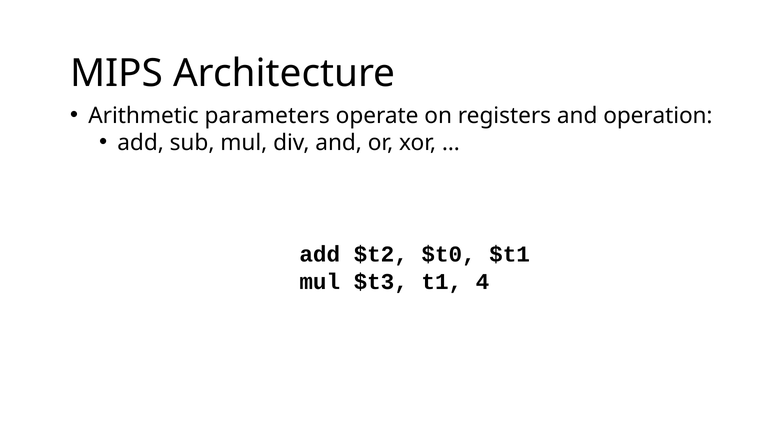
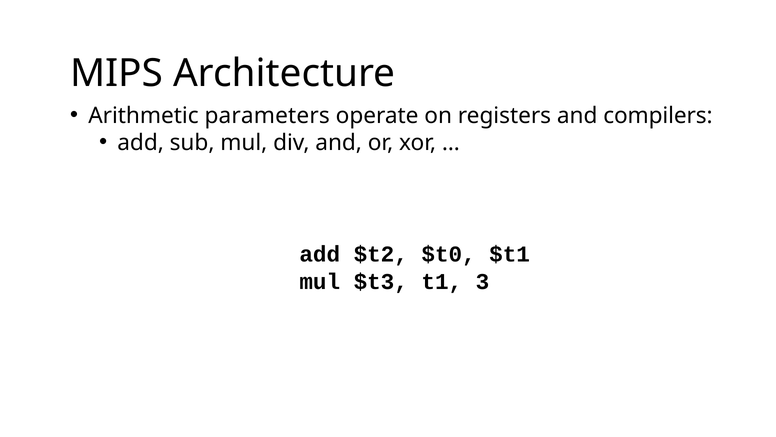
operation: operation -> compilers (658, 115)
4: 4 -> 3 (482, 281)
